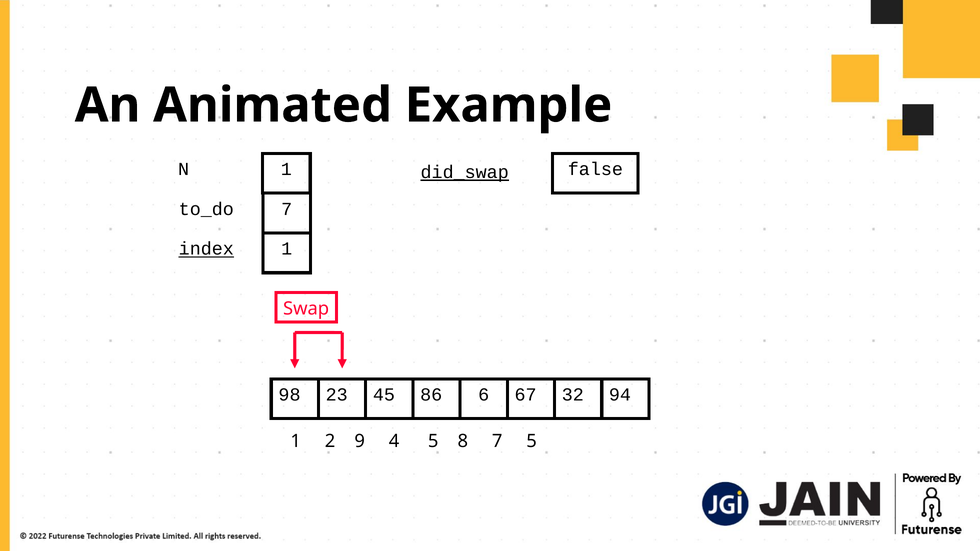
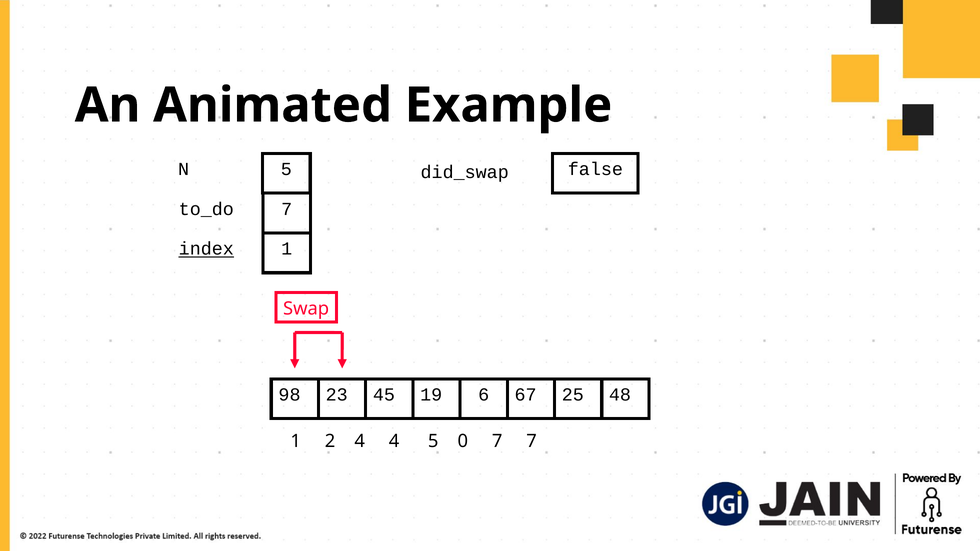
N 1: 1 -> 5 (286, 169)
did_swap underline: present -> none (465, 172)
86: 86 -> 19 (431, 395)
32: 32 -> 25 (573, 395)
94: 94 -> 48 (620, 395)
2 9: 9 -> 4 (360, 441)
8: 8 -> 0 (463, 441)
7 5: 5 -> 7 (532, 441)
